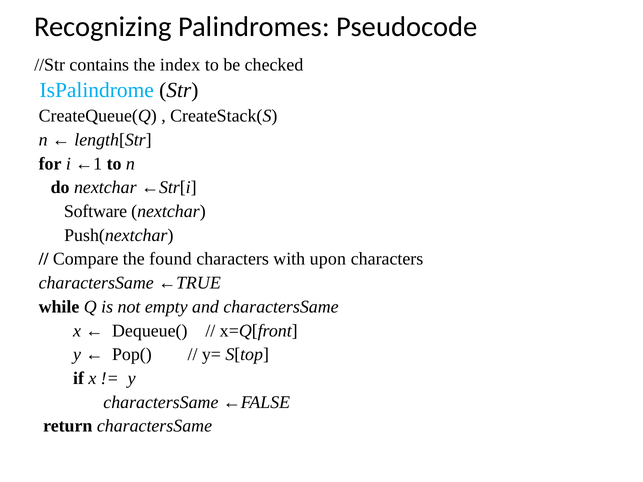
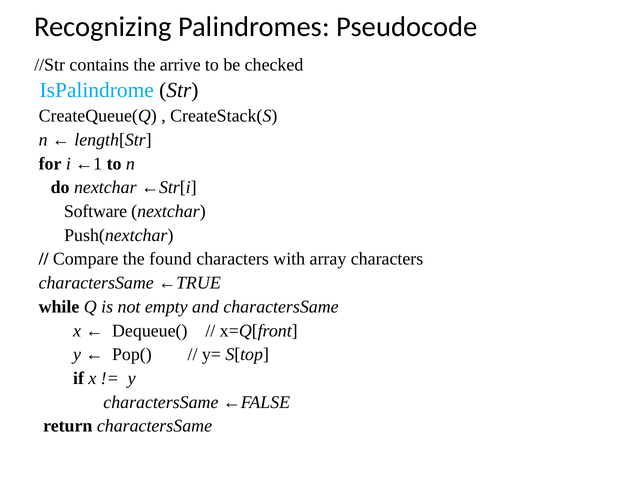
index: index -> arrive (180, 65)
upon: upon -> array (328, 259)
